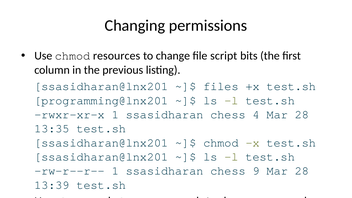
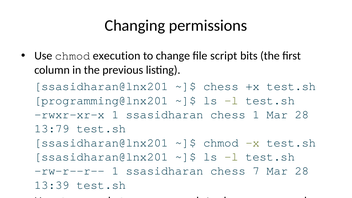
resources: resources -> execution (117, 56)
files: files -> chess (221, 86)
chess 4: 4 -> 1 (256, 114)
13:35: 13:35 -> 13:79 (52, 129)
9: 9 -> 7 (256, 171)
